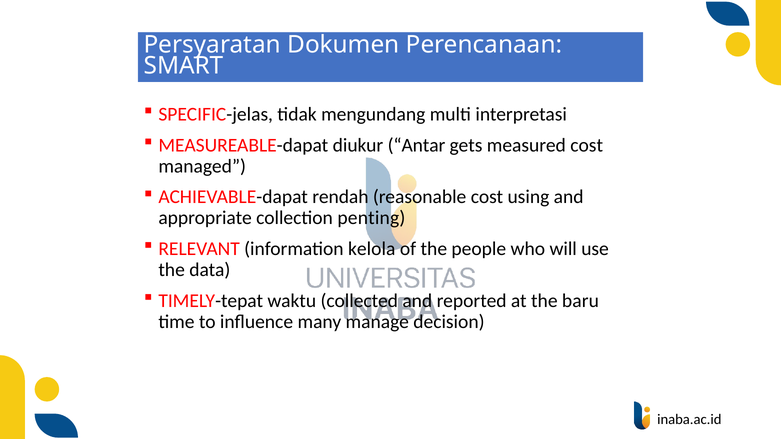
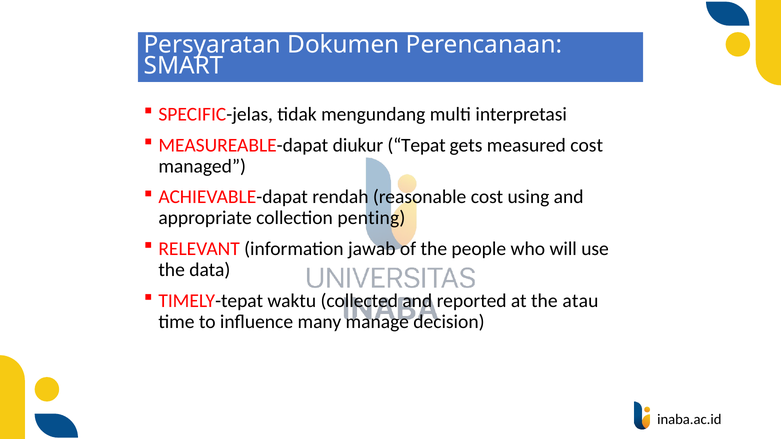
Antar: Antar -> Tepat (417, 145)
kelola: kelola -> jawab (372, 249)
baru: baru -> atau (580, 301)
